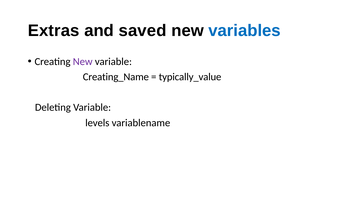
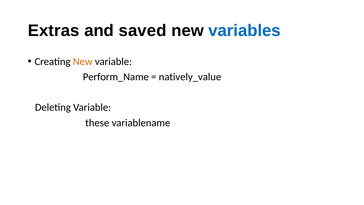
New colour: purple -> orange (83, 62)
Creating_Name: Creating_Name -> Perform_Name (116, 77)
typically_value: typically_value -> natively_value (190, 77)
levels: levels -> these (97, 123)
